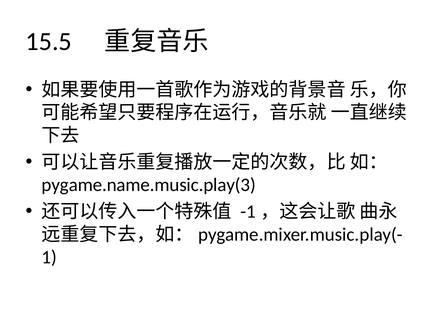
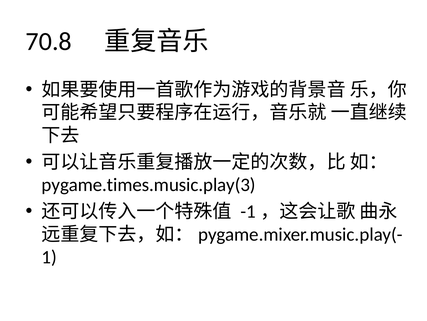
15.5: 15.5 -> 70.8 (49, 41)
pygame.name.music.play(3: pygame.name.music.play(3 -> pygame.times.music.play(3 (149, 184)
